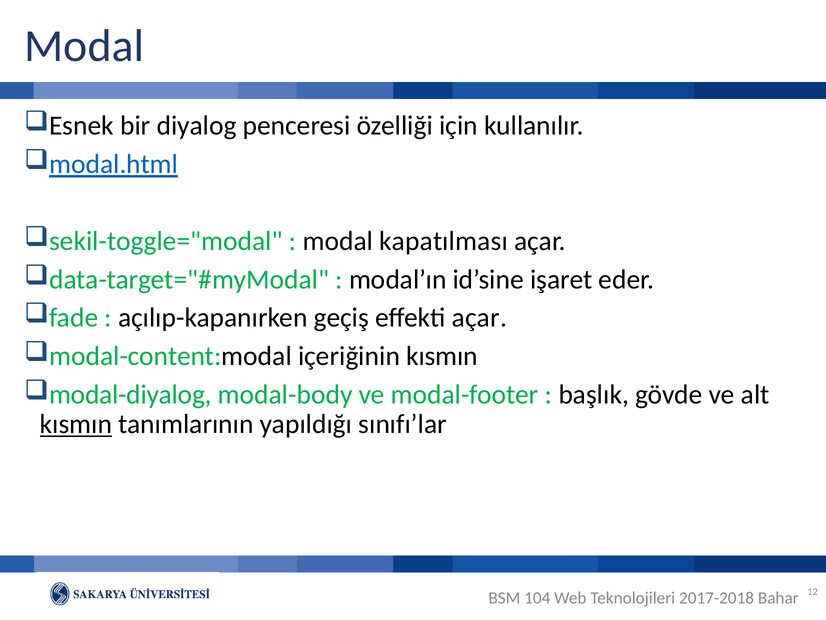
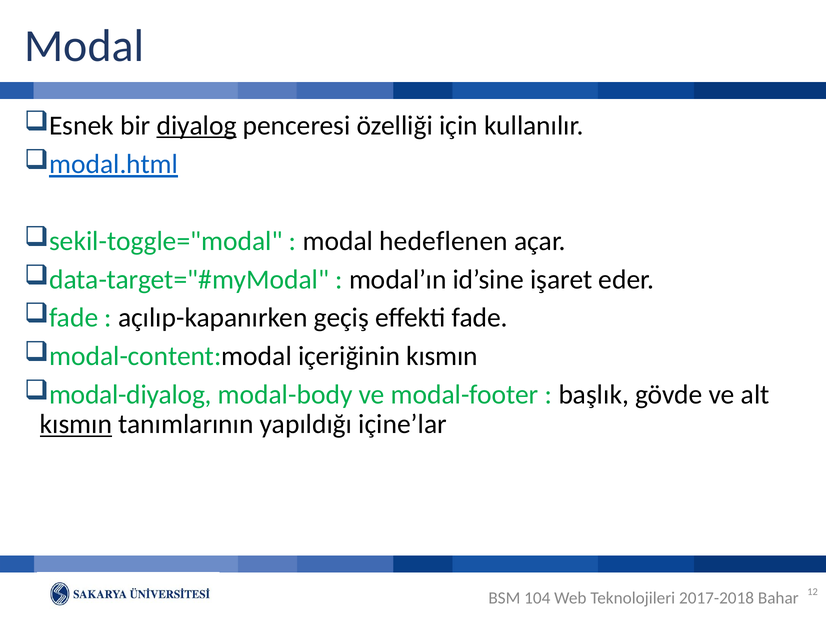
diyalog underline: none -> present (197, 125)
kapatılması: kapatılması -> hedeflenen (444, 241)
effekti açar: açar -> fade (480, 318)
sınıfı’lar: sınıfı’lar -> içine’lar (403, 424)
